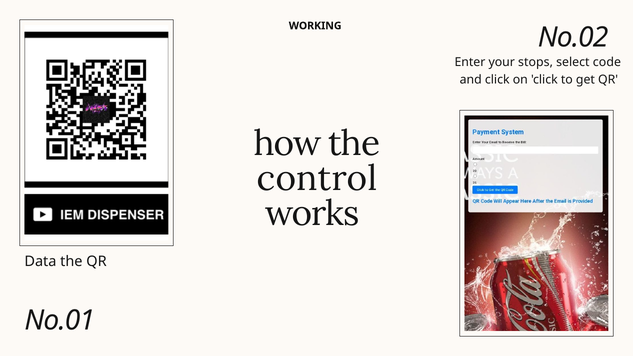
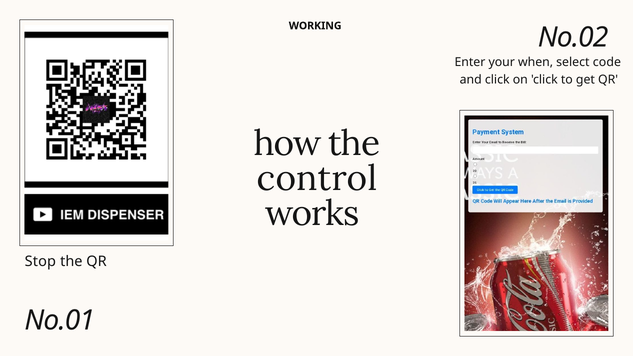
stops: stops -> when (536, 62)
Data: Data -> Stop (40, 262)
